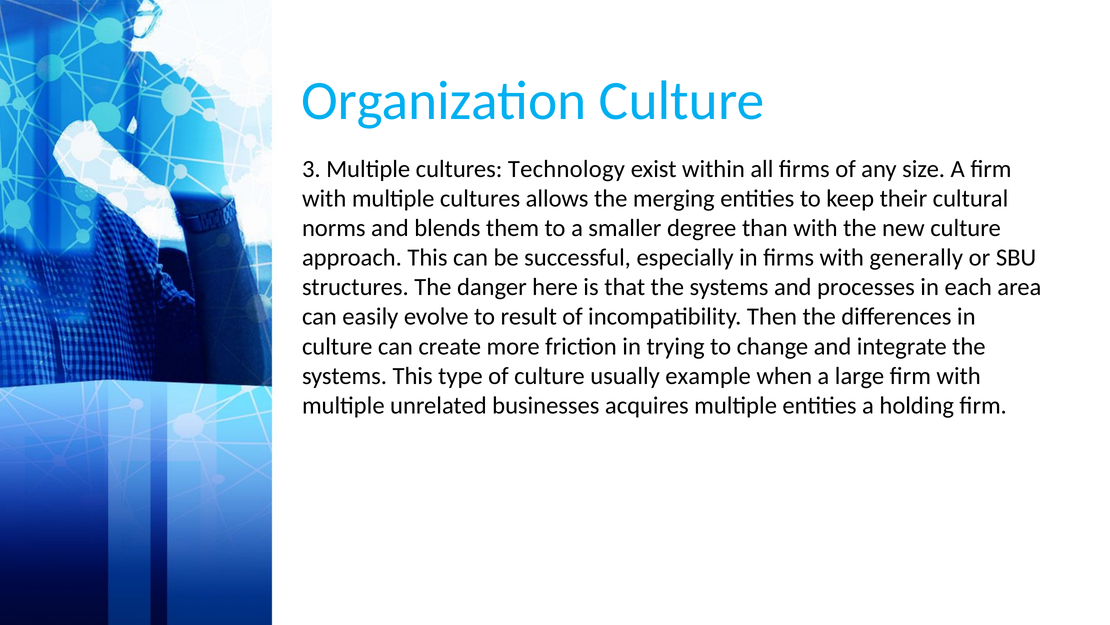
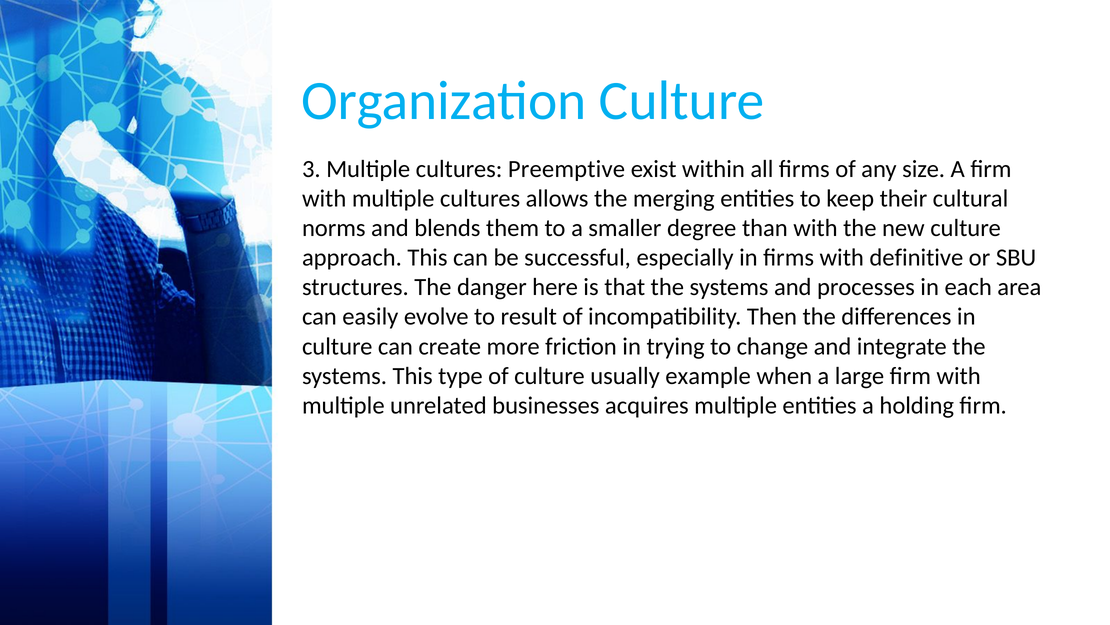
Technology: Technology -> Preemptive (567, 169)
generally: generally -> definitive (916, 257)
